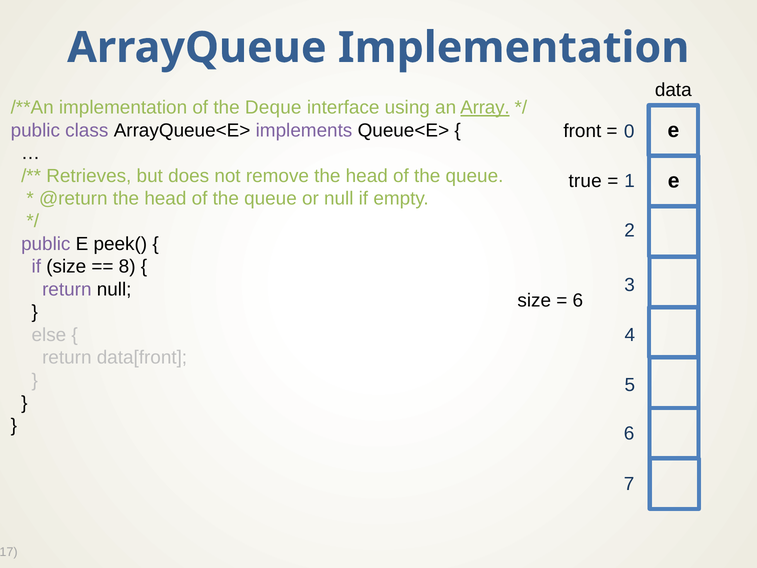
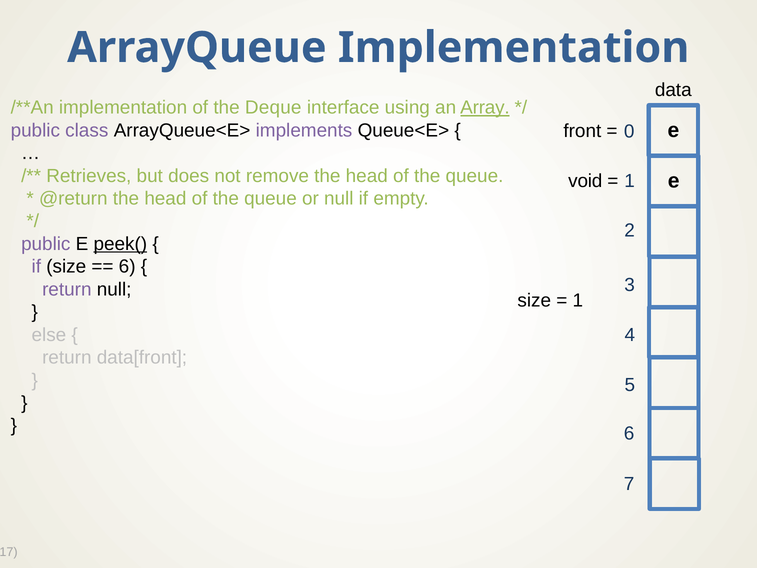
true: true -> void (585, 181)
peek( underline: none -> present (120, 244)
8: 8 -> 6 (127, 267)
6: 6 -> 1 (578, 300)
